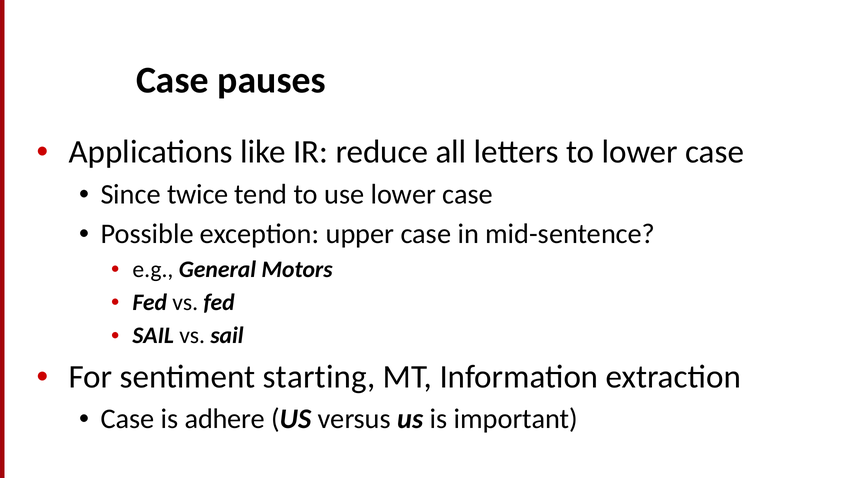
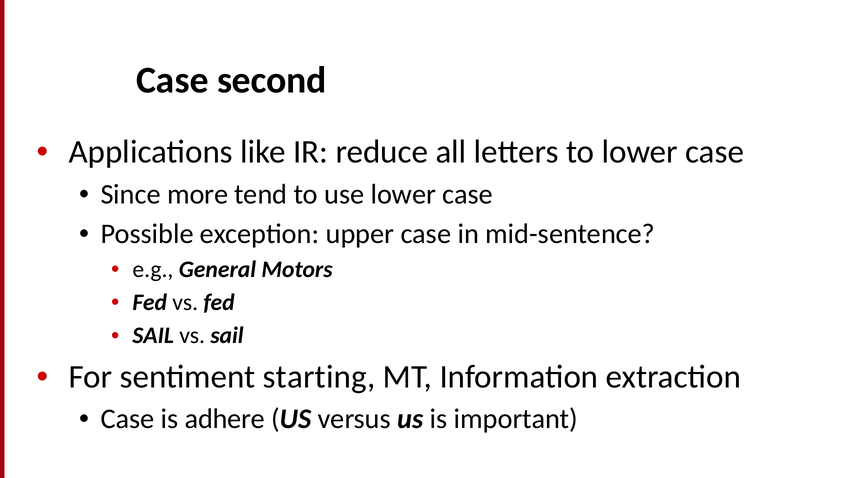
pauses: pauses -> second (272, 80)
twice: twice -> more (198, 194)
